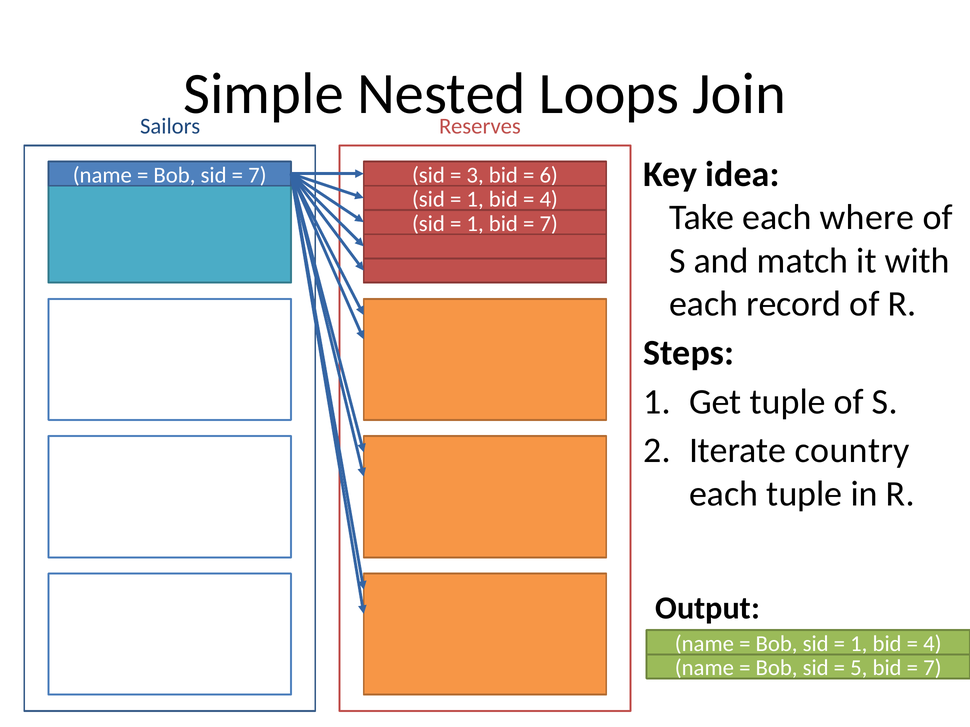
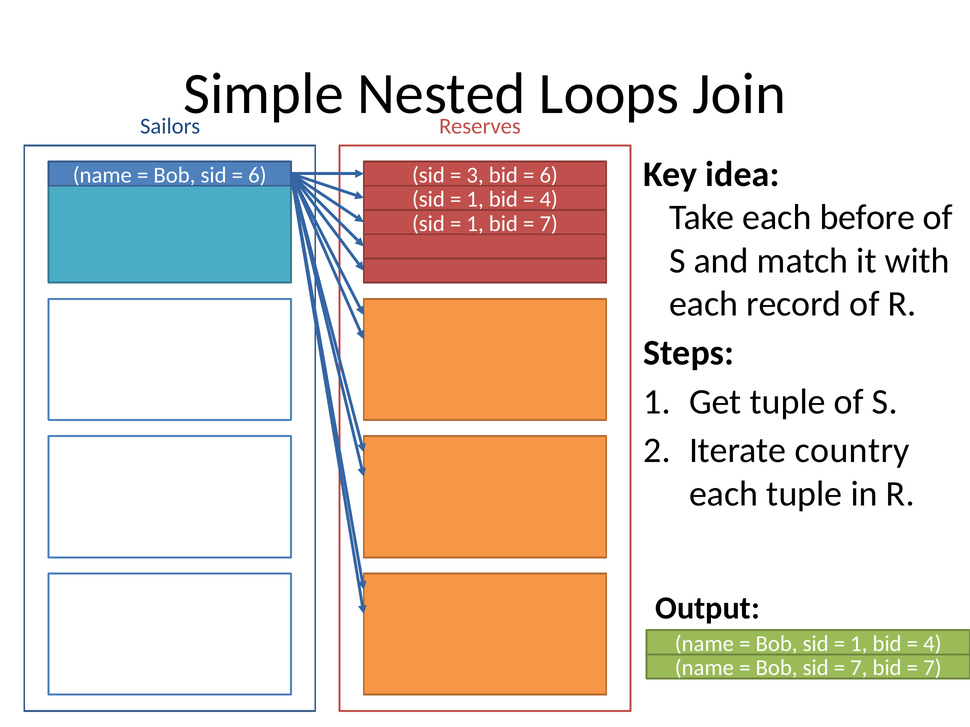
7: 7 -> 6 (257, 175)
where: where -> before (867, 218)
5: 5 -> 7 (859, 668)
